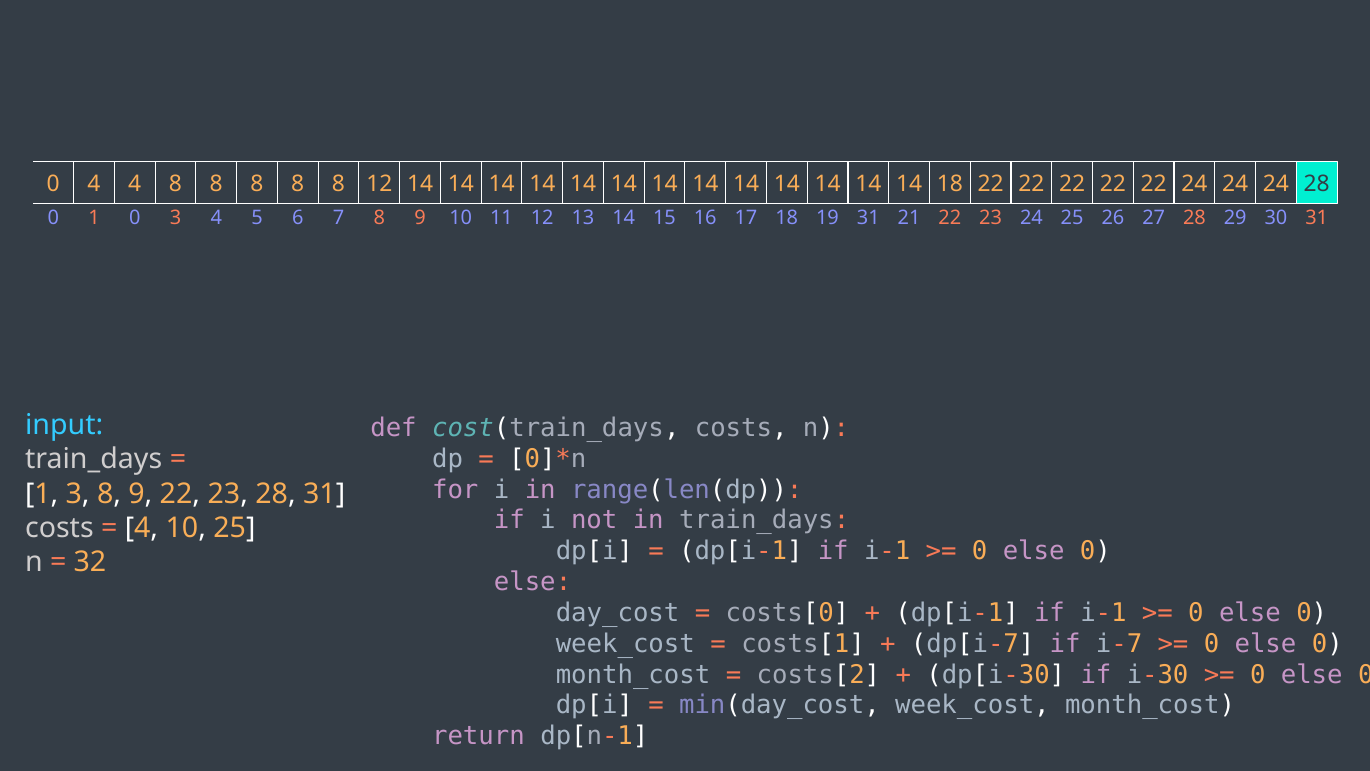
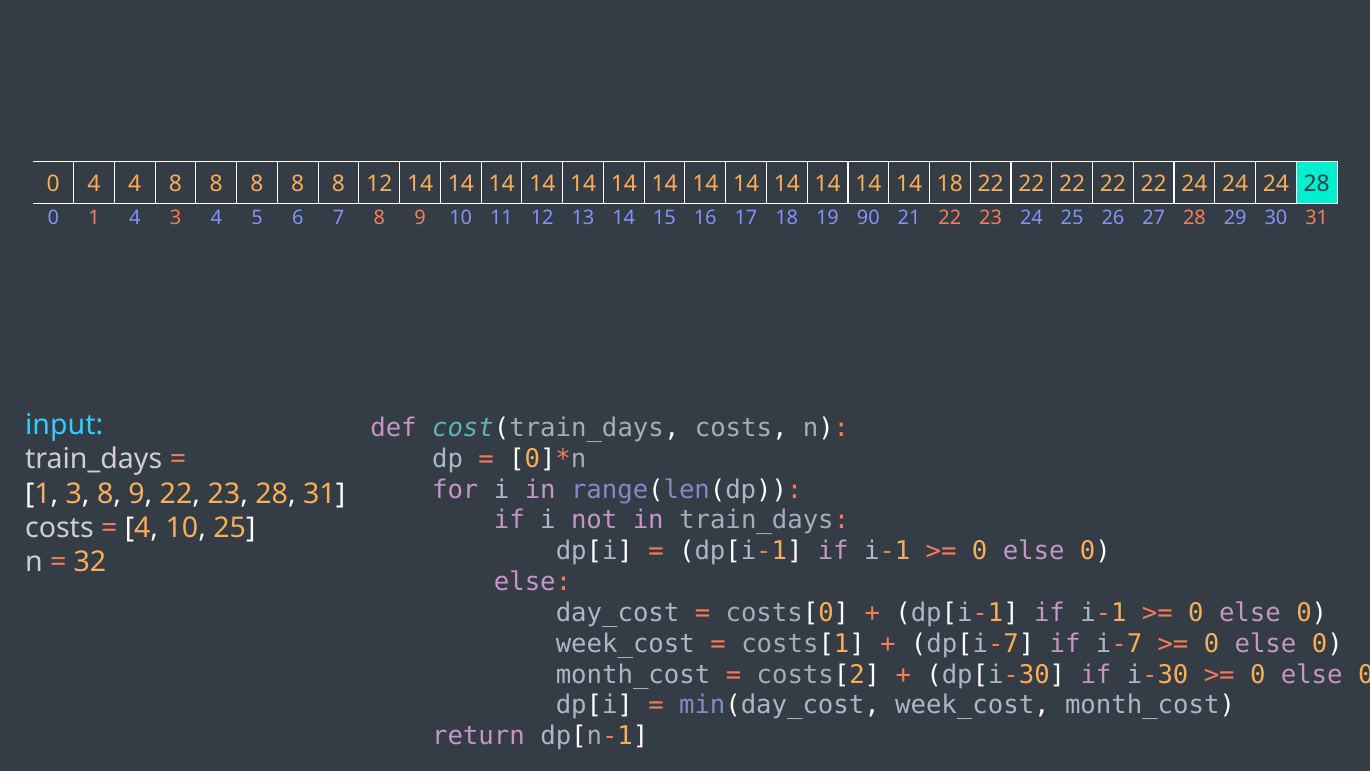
1 0: 0 -> 4 (135, 218)
19 31: 31 -> 90 (868, 218)
